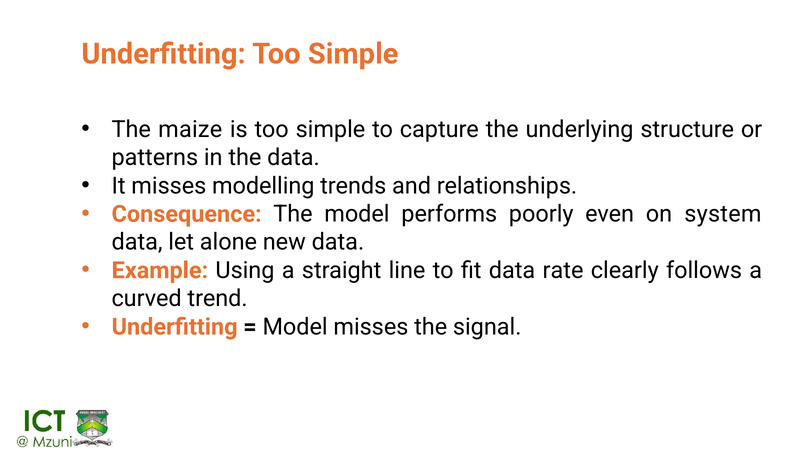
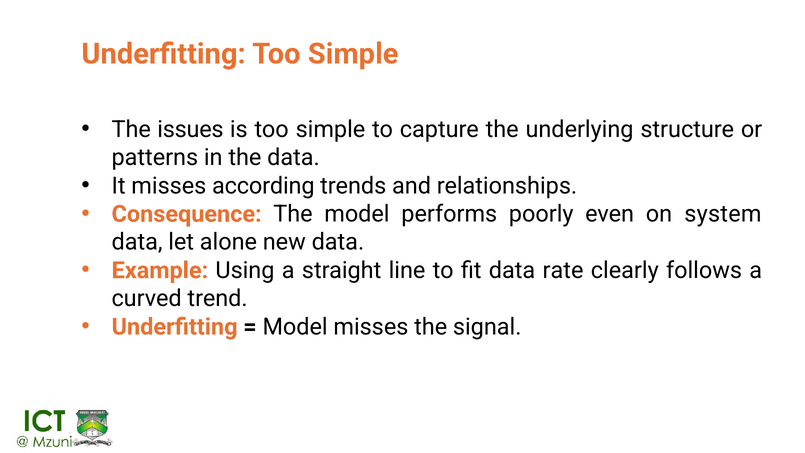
maize: maize -> issues (190, 129)
modelling: modelling -> according (263, 186)
